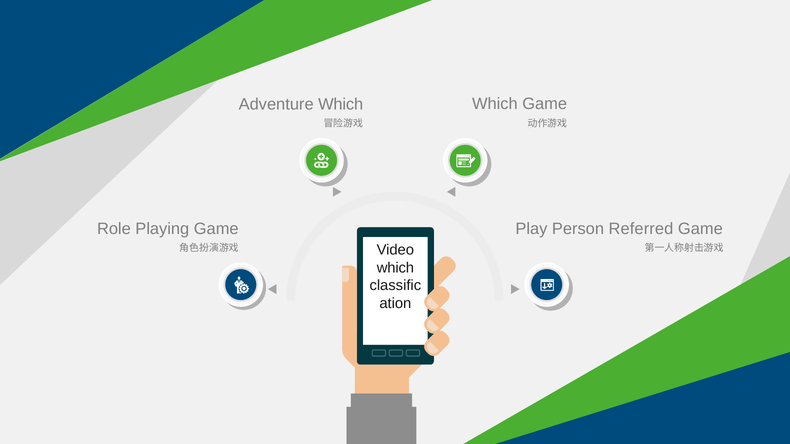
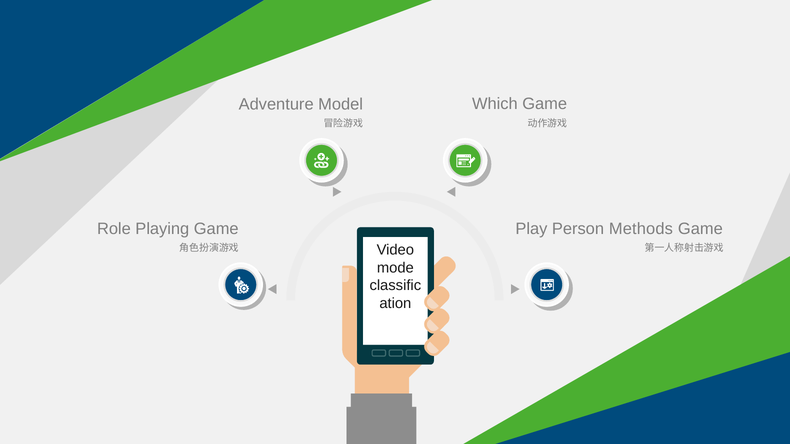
Adventure Which: Which -> Model (341, 104)
Referred: Referred -> Methods (641, 229)
which: which -> mode (395, 268)
